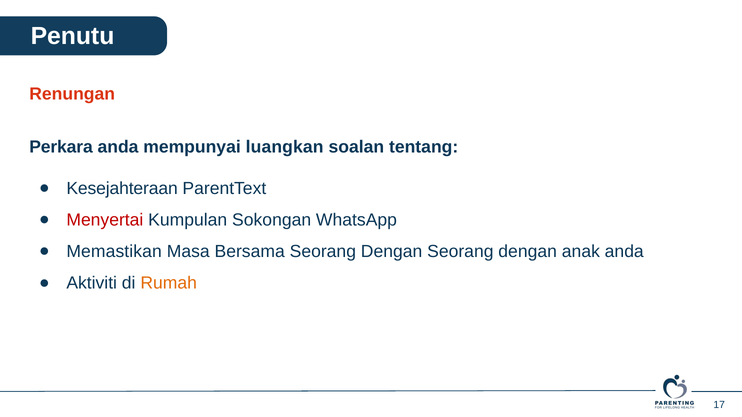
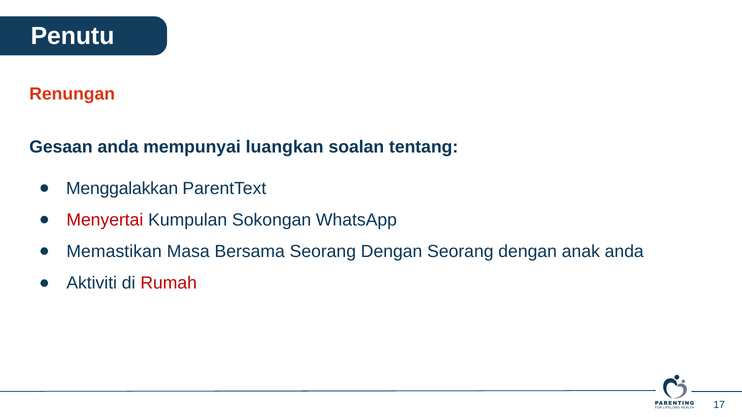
Perkara: Perkara -> Gesaan (61, 147)
Kesejahteraan: Kesejahteraan -> Menggalakkan (122, 189)
Rumah colour: orange -> red (169, 283)
